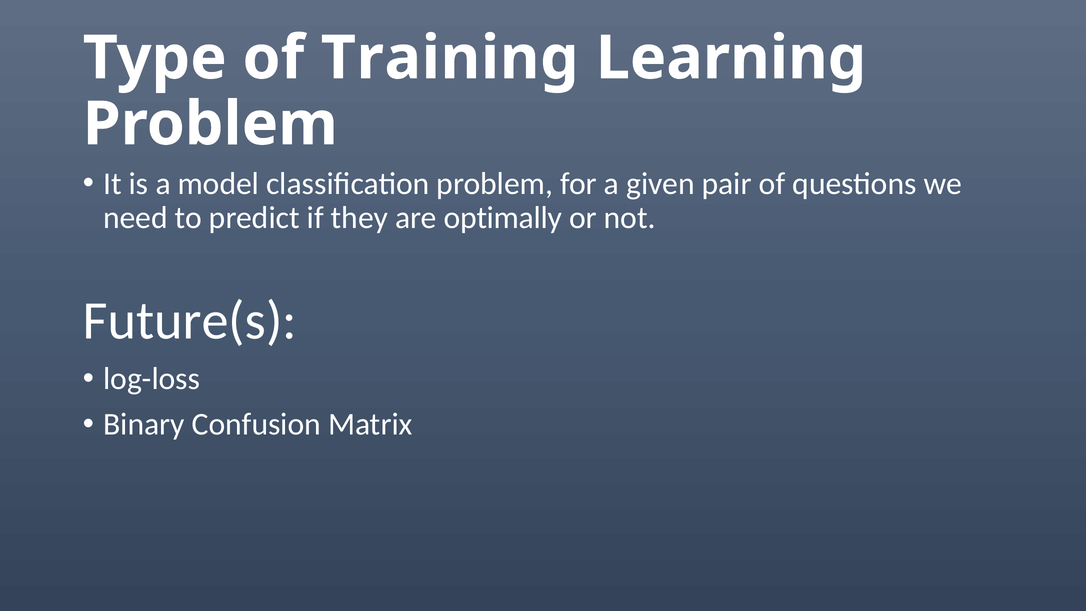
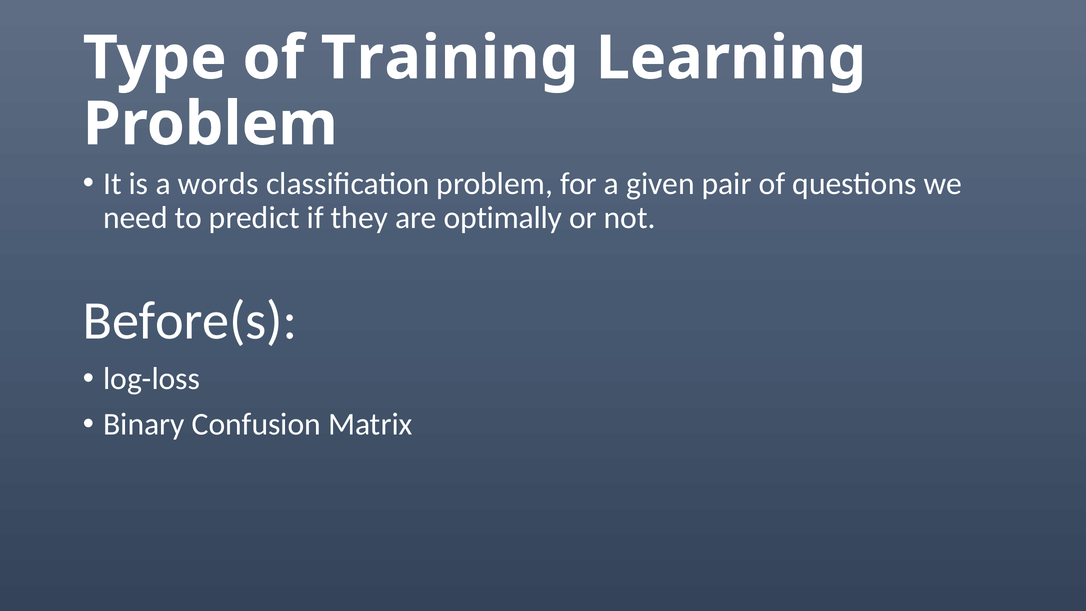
model: model -> words (218, 184)
Future(s: Future(s -> Before(s (190, 321)
